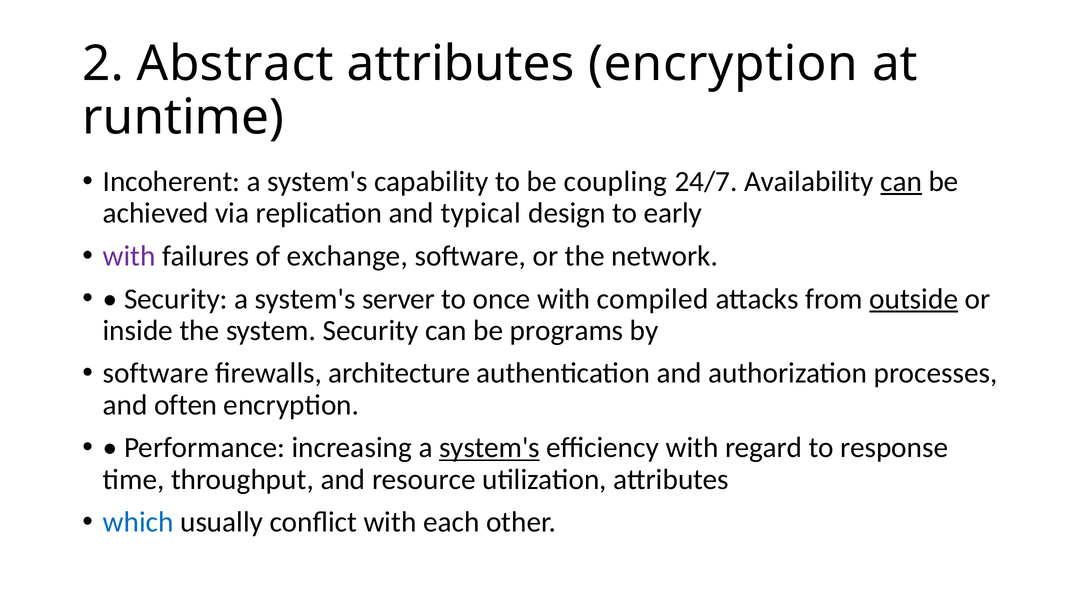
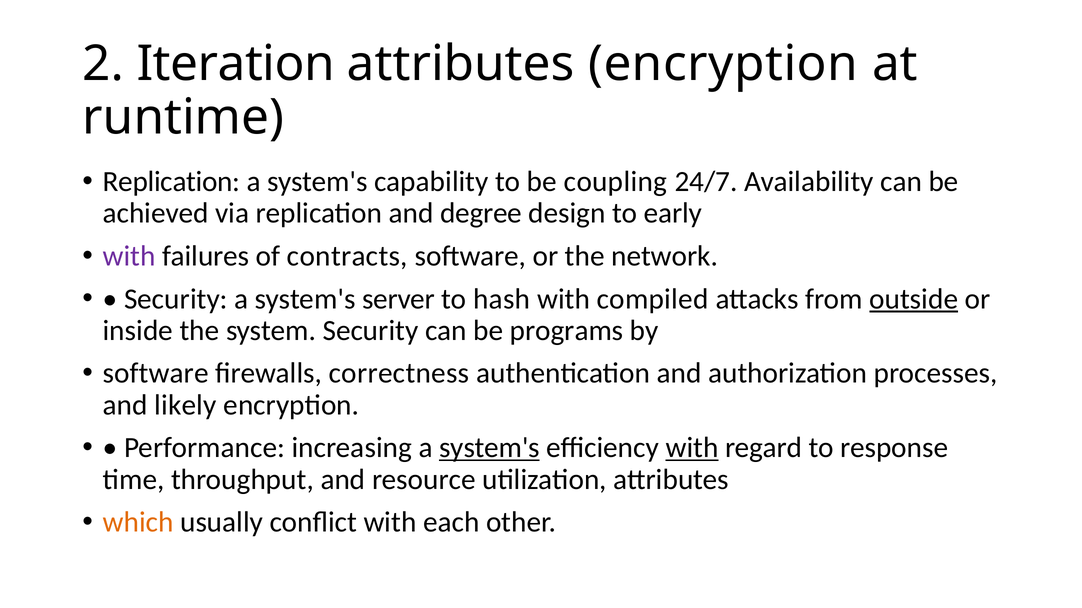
Abstract: Abstract -> Iteration (236, 64)
Incoherent: Incoherent -> Replication (171, 182)
can underline: present -> none (901, 182)
typical: typical -> degree (481, 213)
exchange: exchange -> contracts (347, 256)
once: once -> hash (502, 299)
architecture: architecture -> correctness (399, 374)
often: often -> likely (185, 405)
with underline: none -> present (692, 448)
which colour: blue -> orange (138, 523)
